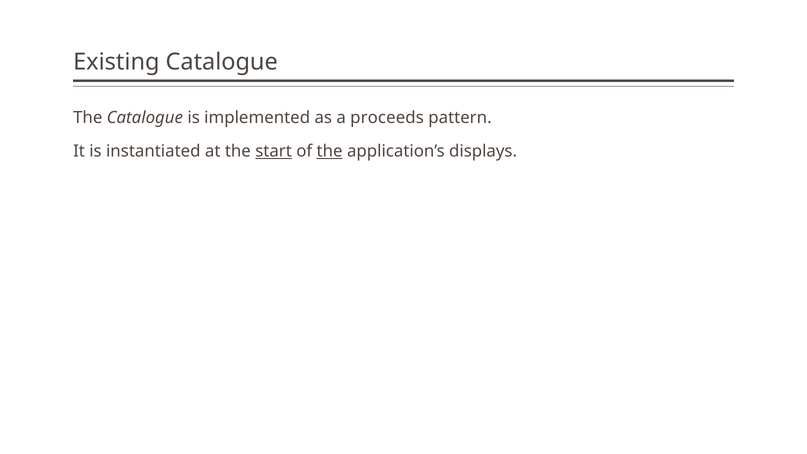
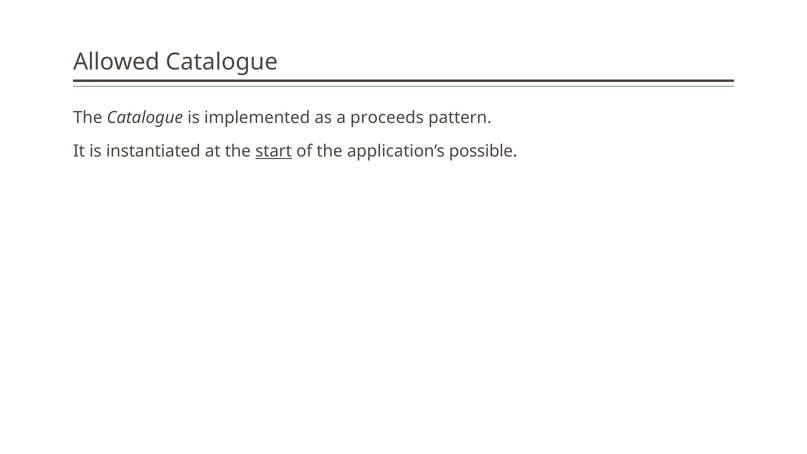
Existing: Existing -> Allowed (116, 62)
the underline: present -> none (330, 151)
displays: displays -> possible (483, 151)
